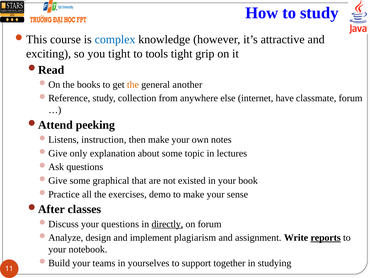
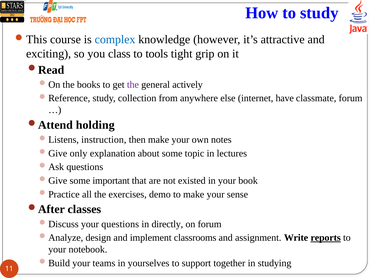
you tight: tight -> class (119, 54)
the colour: orange -> purple (133, 84)
another: another -> actively (188, 84)
peeking: peeking -> holding (95, 125)
graphical: graphical -> important (111, 180)
directly underline: present -> none (167, 224)
plagiarism: plagiarism -> classrooms (195, 237)
